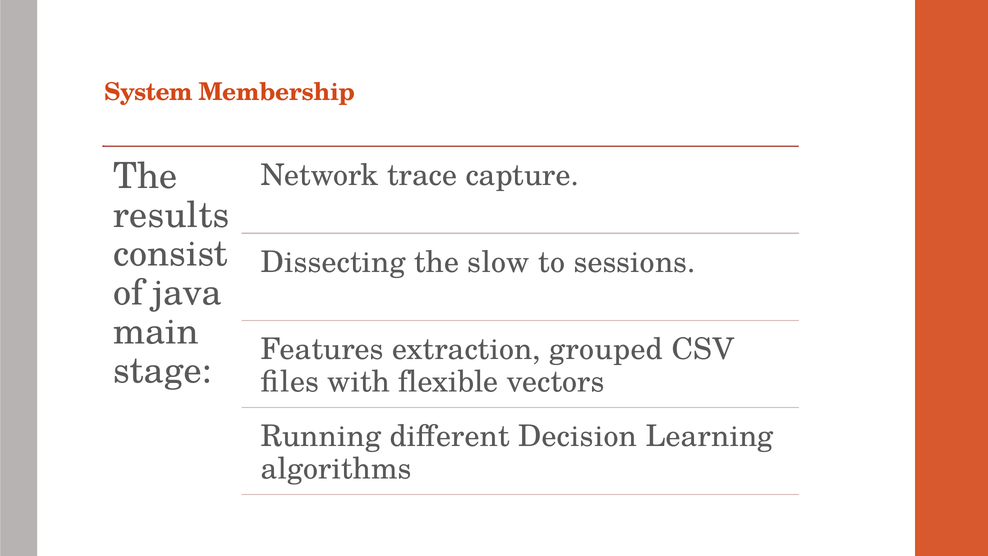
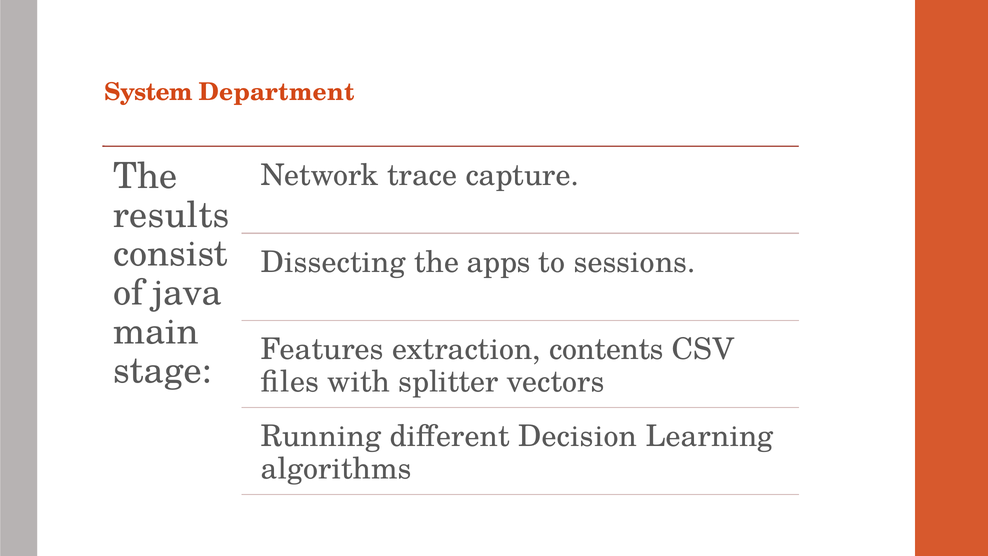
Membership: Membership -> Department (277, 92)
slow: slow -> apps (499, 262)
grouped: grouped -> contents (606, 349)
flexible: flexible -> splitter (448, 381)
